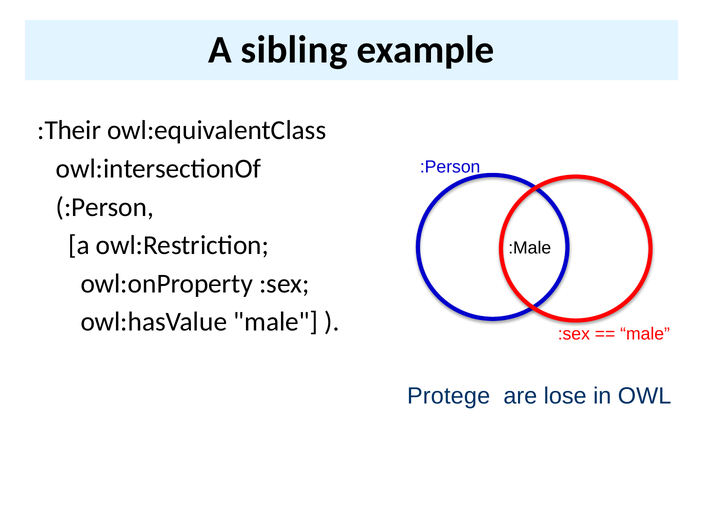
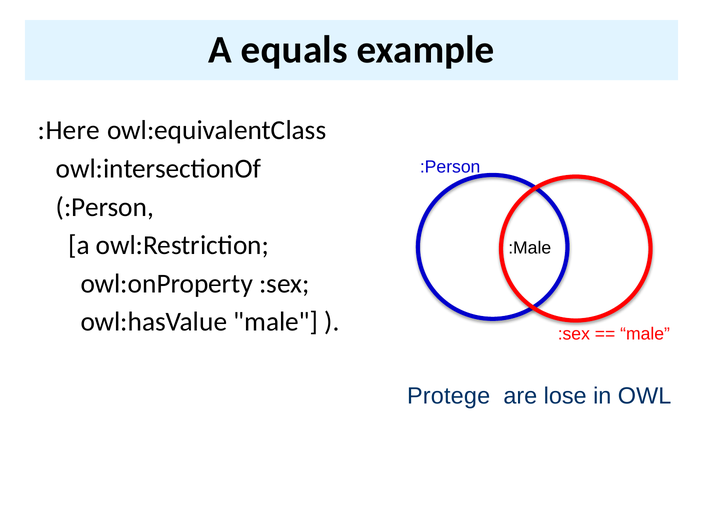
sibling: sibling -> equals (294, 50)
:Their: :Their -> :Here (69, 130)
